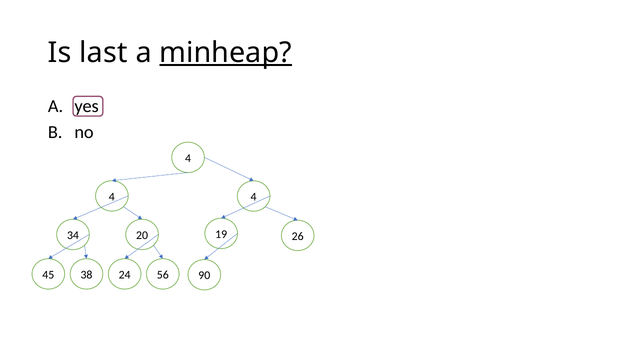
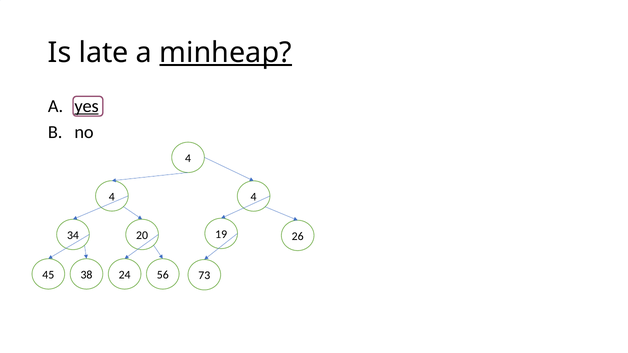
last: last -> late (104, 53)
yes underline: none -> present (87, 106)
90: 90 -> 73 (204, 276)
